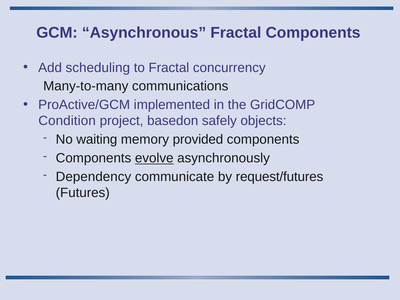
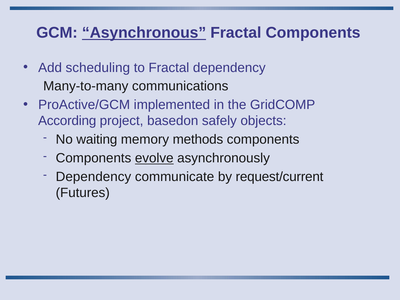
Asynchronous underline: none -> present (144, 33)
Fractal concurrency: concurrency -> dependency (229, 68)
Condition: Condition -> According (67, 121)
provided: provided -> methods (198, 140)
request/futures: request/futures -> request/current (280, 177)
